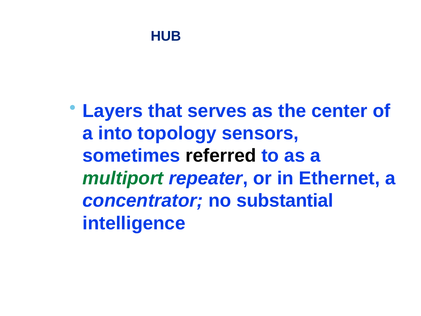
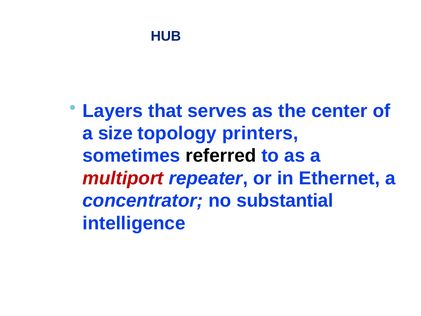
into: into -> size (115, 133)
sensors: sensors -> printers (260, 133)
multiport colour: green -> red (123, 178)
